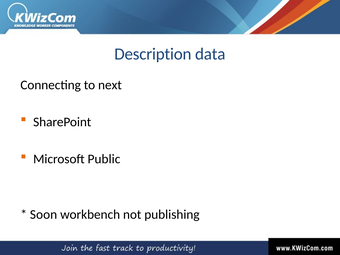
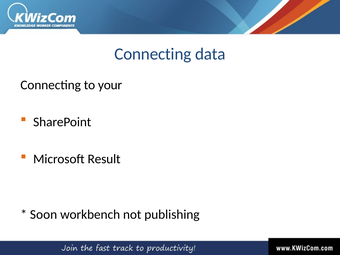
Description: Description -> Connecting (153, 54)
next: next -> your (110, 85)
Public: Public -> Result (104, 159)
